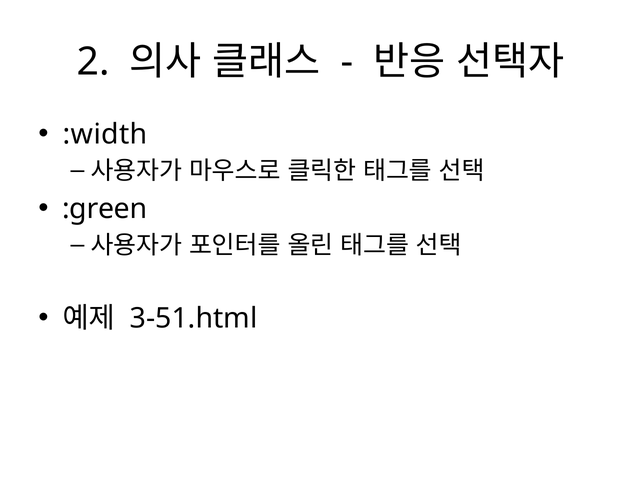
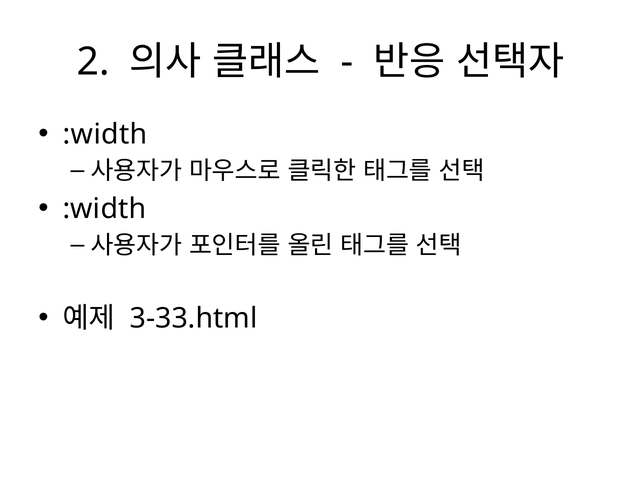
:green: :green -> :width (104, 209)
3-51.html: 3-51.html -> 3-33.html (194, 319)
